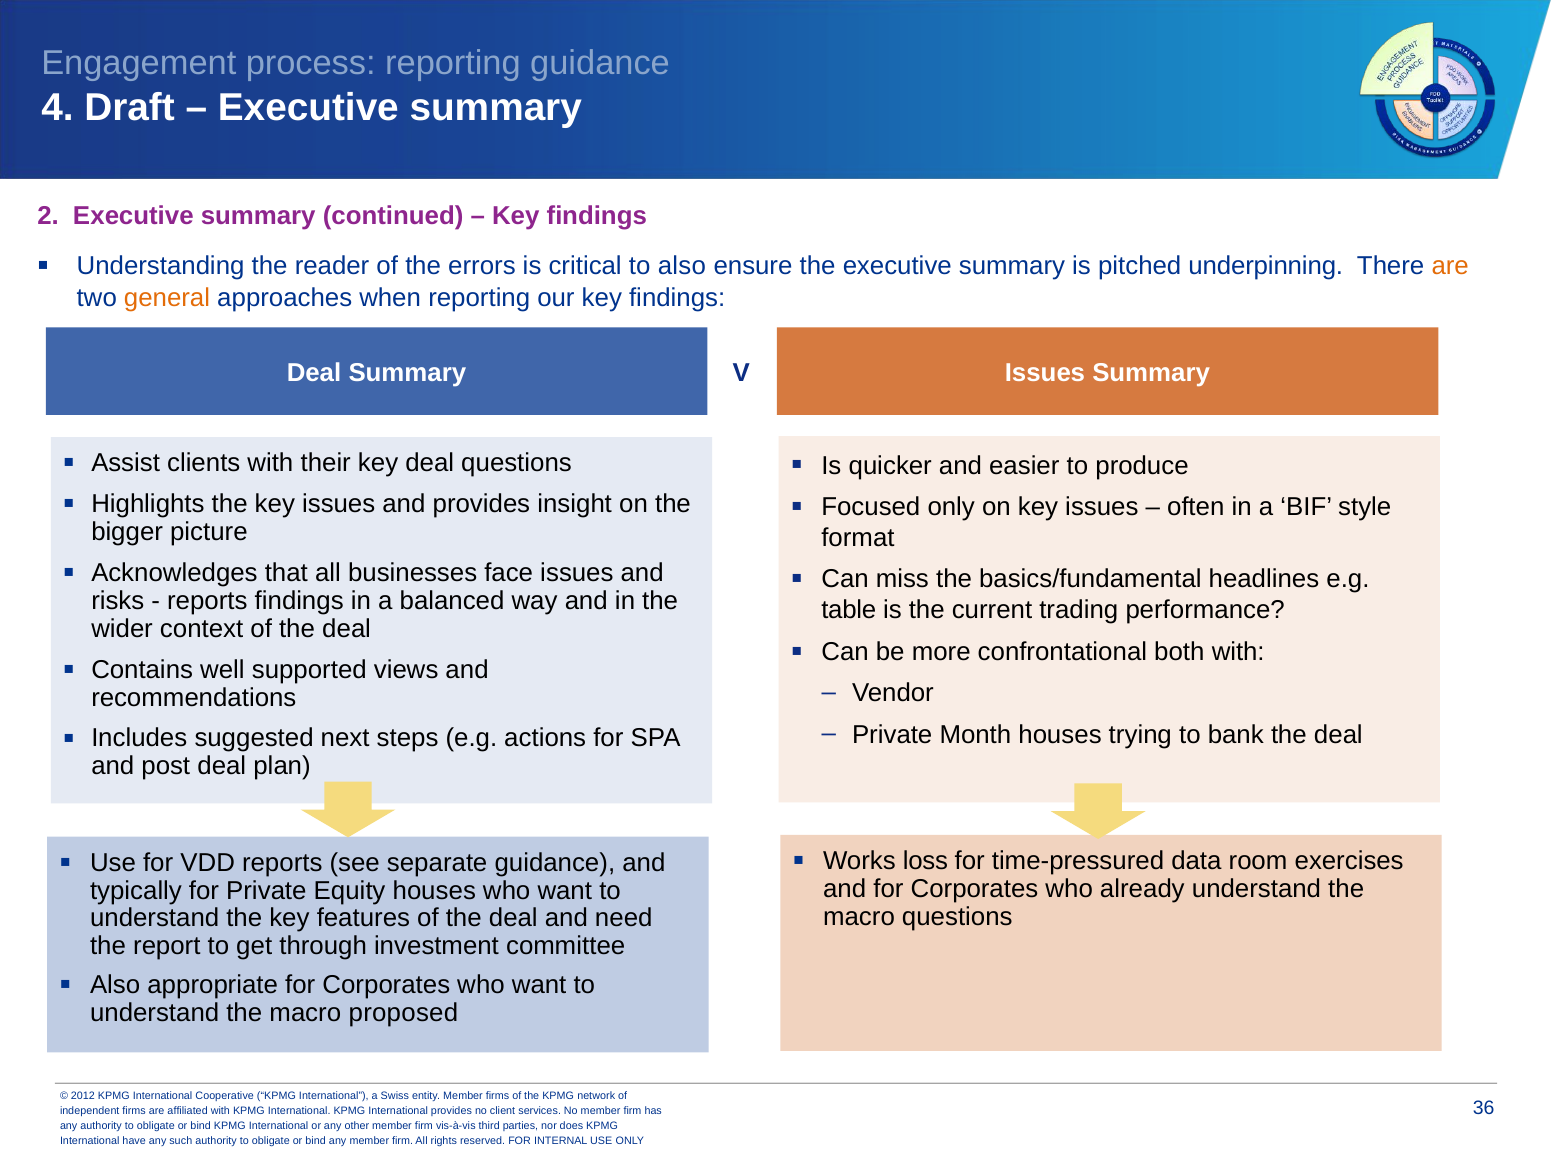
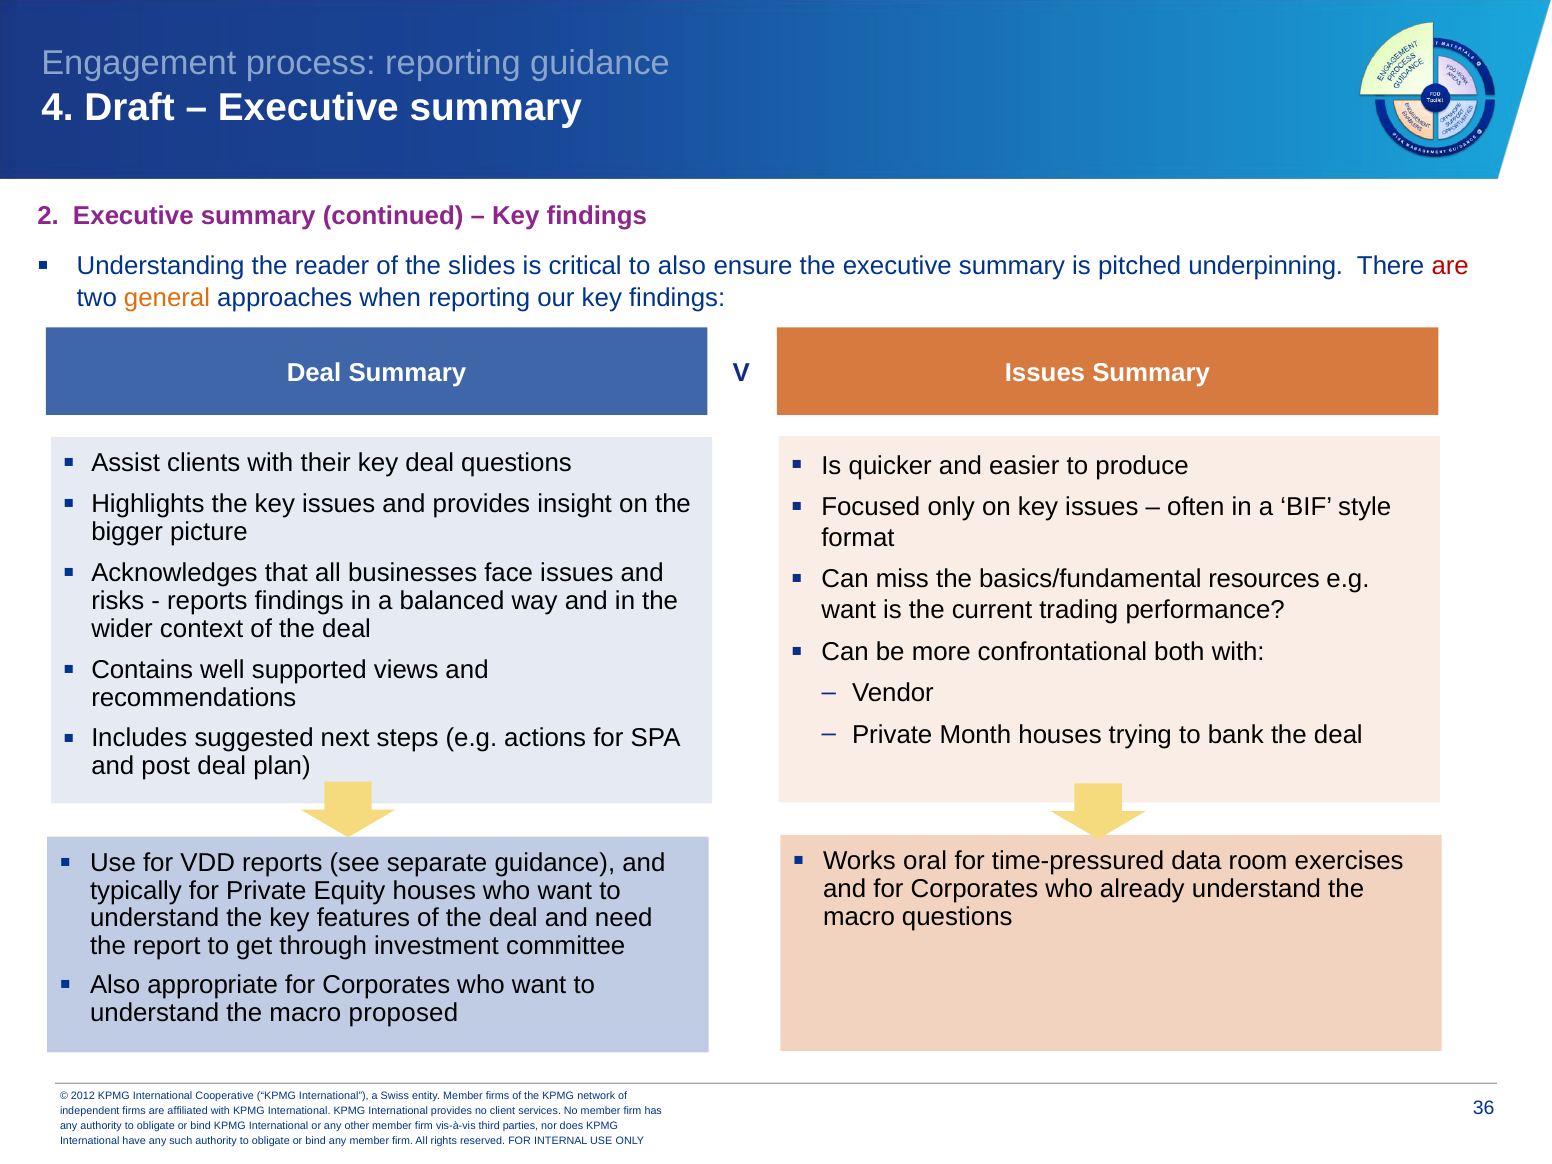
errors: errors -> slides (482, 266)
are colour: orange -> red (1450, 266)
headlines: headlines -> resources (1264, 579)
table: table -> want (849, 610)
loss: loss -> oral (925, 861)
